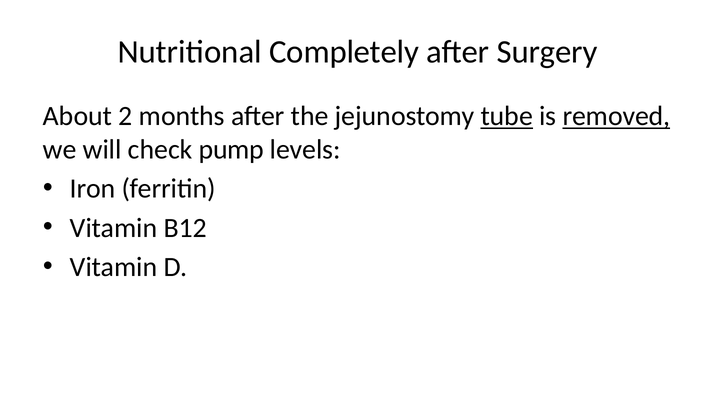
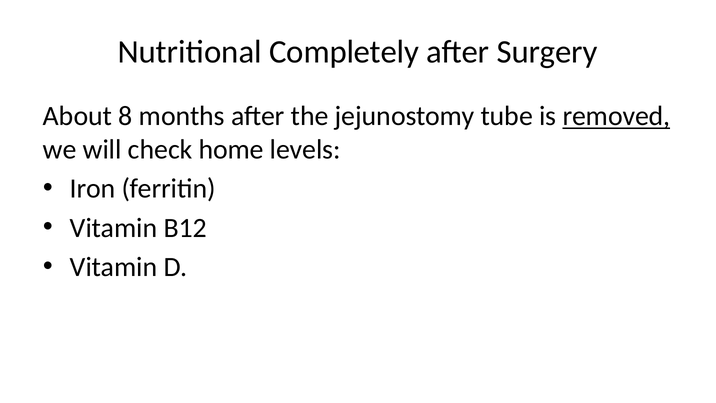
2: 2 -> 8 (125, 116)
tube underline: present -> none (507, 116)
pump: pump -> home (231, 150)
